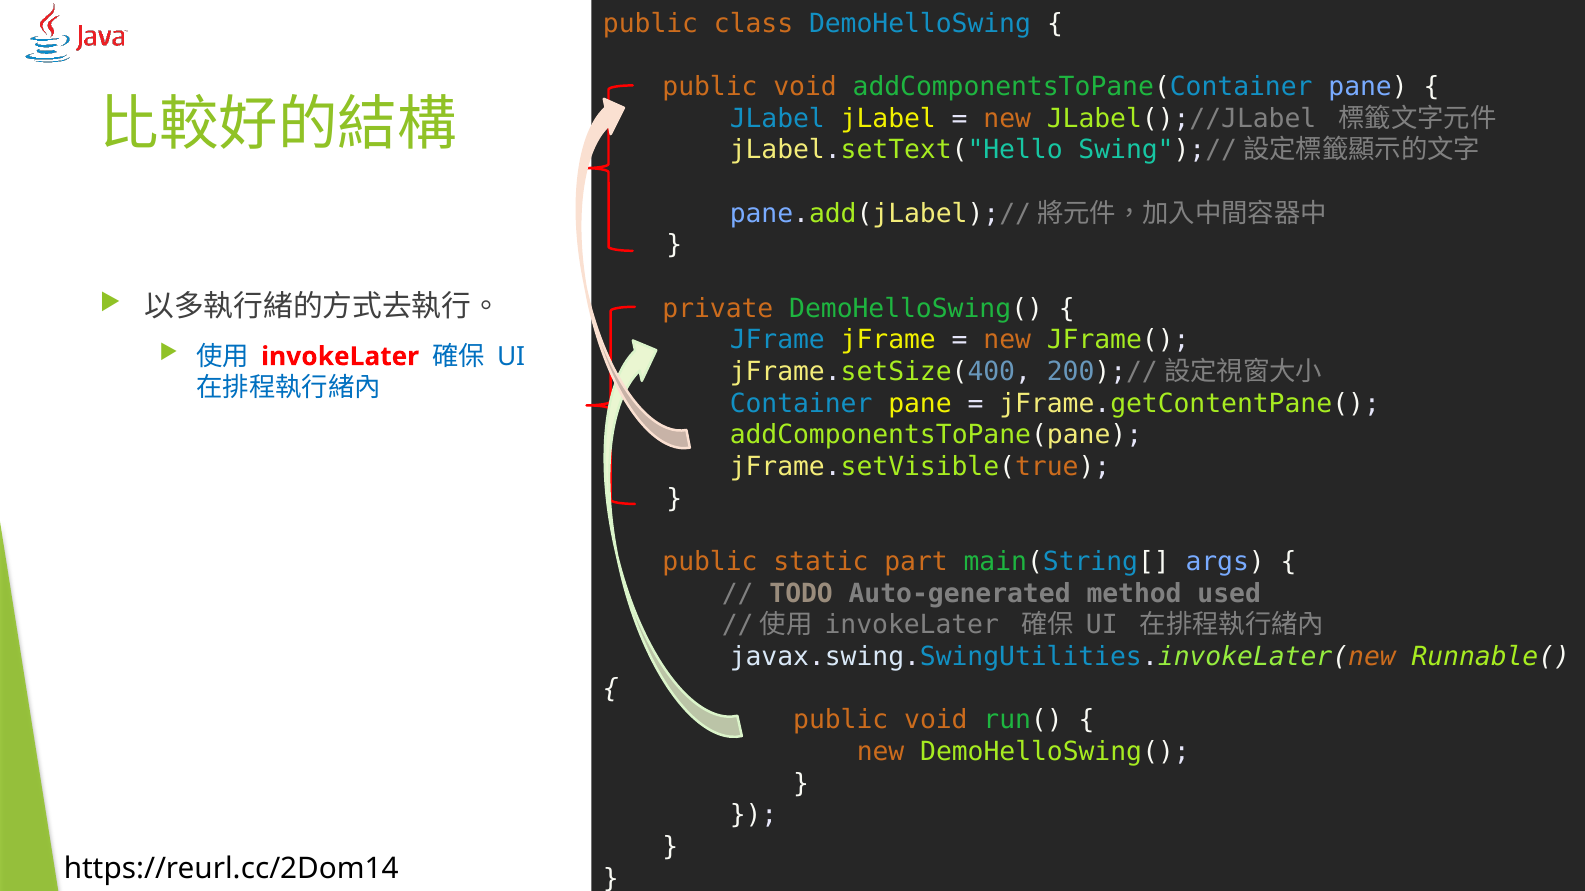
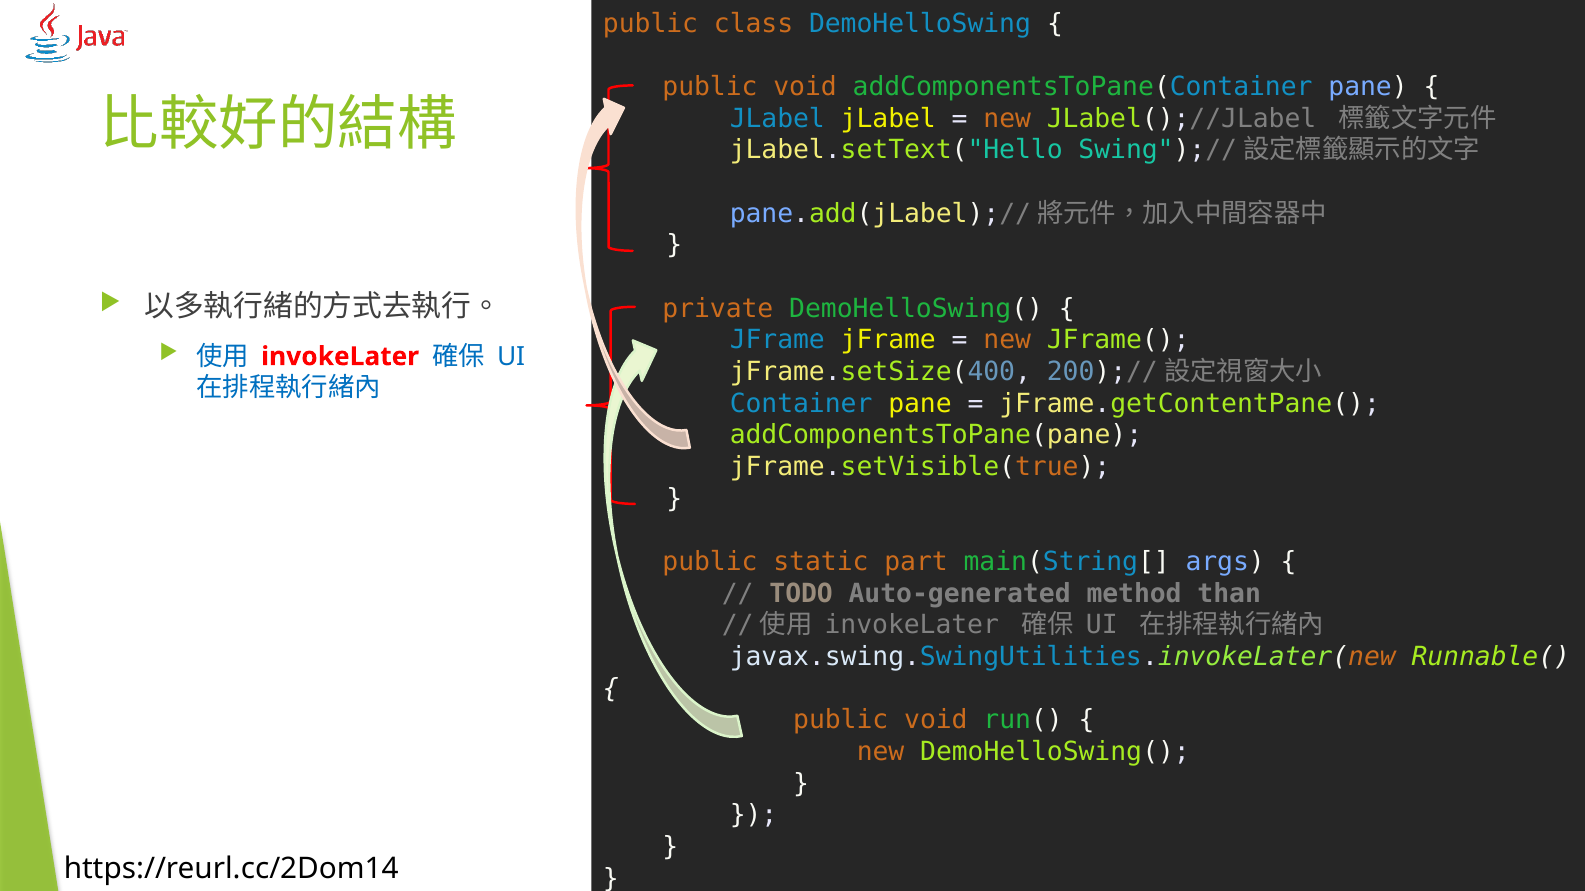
used: used -> than (1229, 594)
